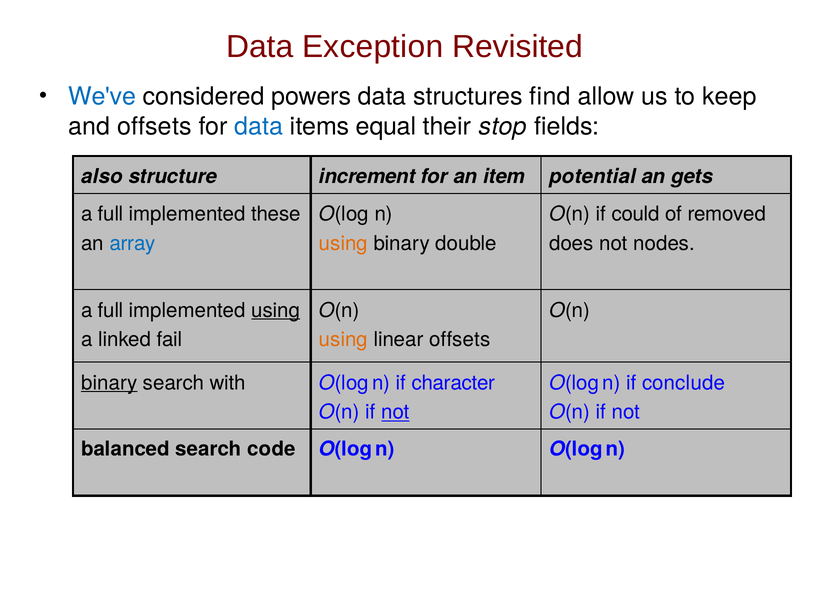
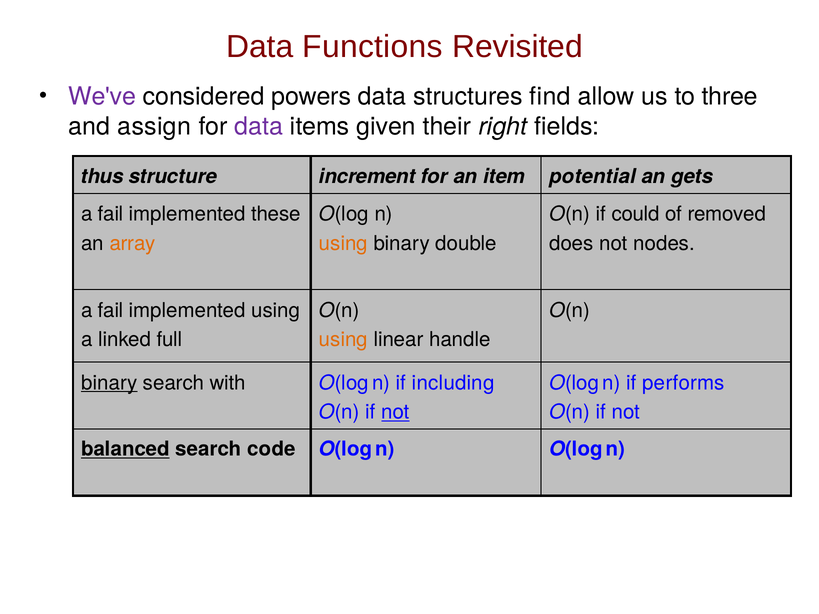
Exception: Exception -> Functions (373, 47)
We've colour: blue -> purple (102, 97)
keep: keep -> three (730, 97)
and offsets: offsets -> assign (154, 127)
data colour: blue -> purple (259, 127)
equal: equal -> given (386, 127)
stop: stop -> right (503, 127)
also: also -> thus (102, 176)
full: full -> fail (111, 214)
array colour: blue -> orange (133, 244)
full: full -> fail (111, 310)
using underline: present -> none (276, 310)
fail: fail -> full (169, 340)
linear offsets: offsets -> handle (460, 340)
character: character -> including (453, 383)
conclude: conclude -> performs (684, 383)
balanced underline: none -> present (125, 449)
